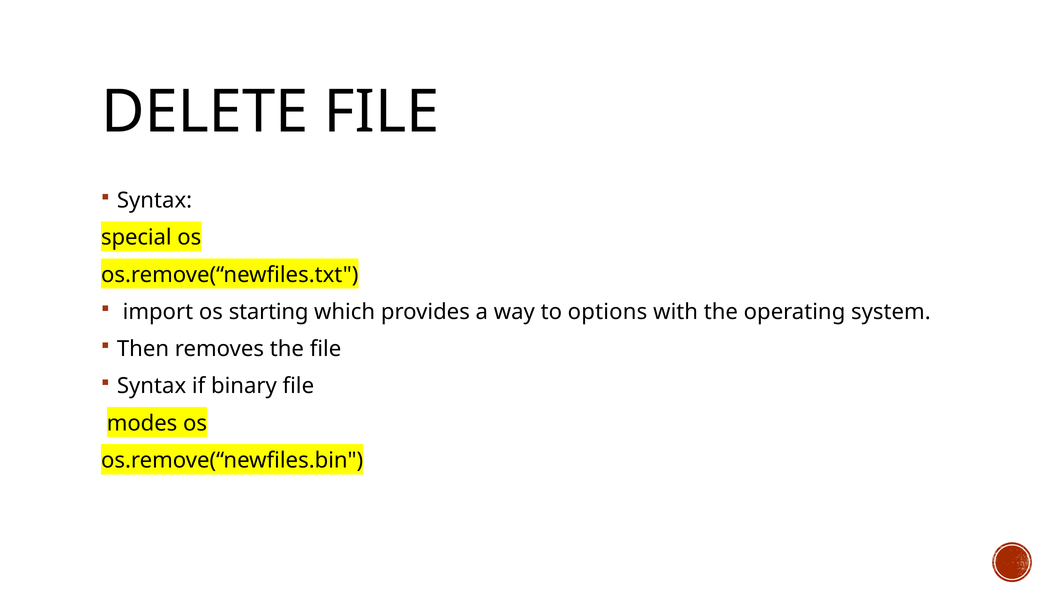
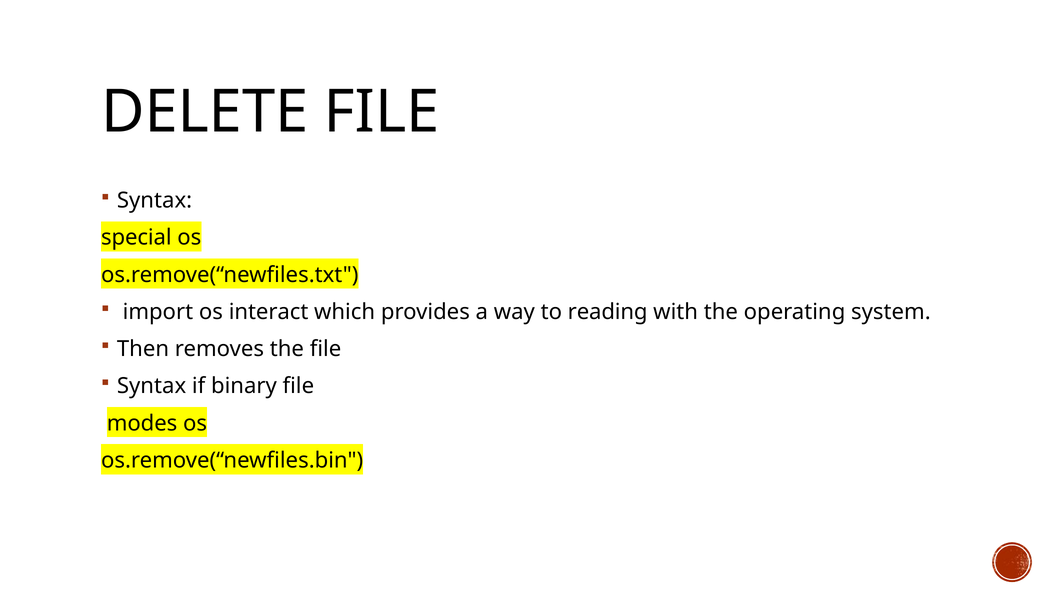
starting: starting -> interact (269, 312)
options: options -> reading (608, 312)
